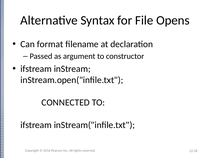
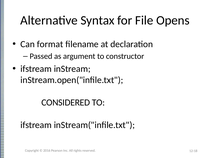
CONNECTED: CONNECTED -> CONSIDERED (66, 102)
